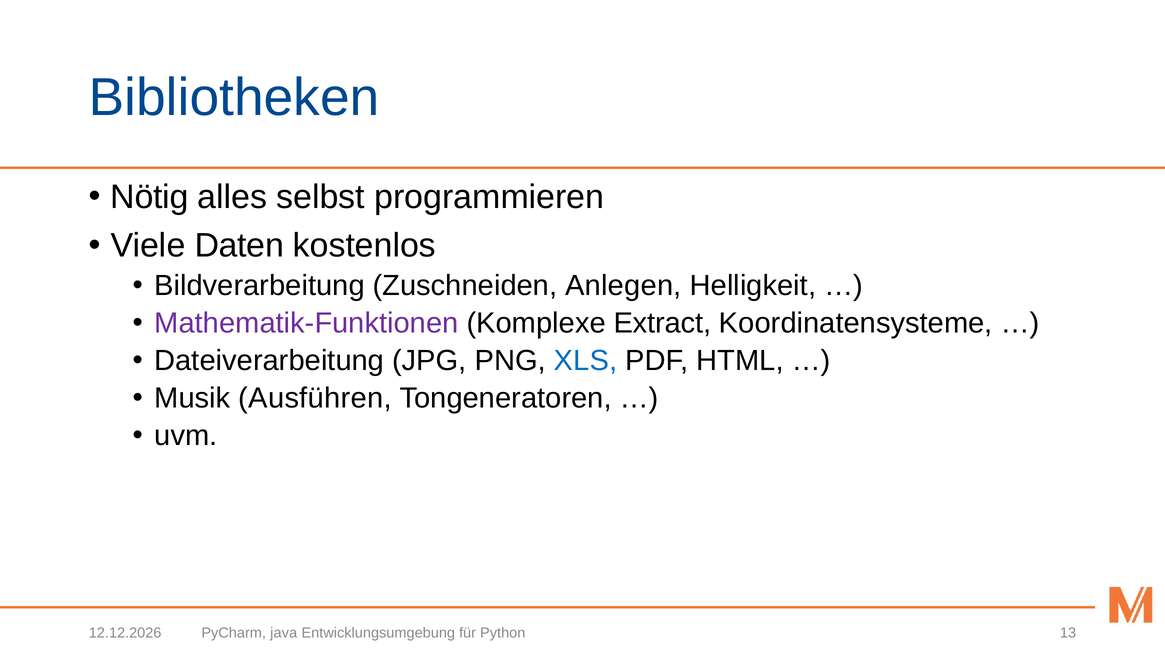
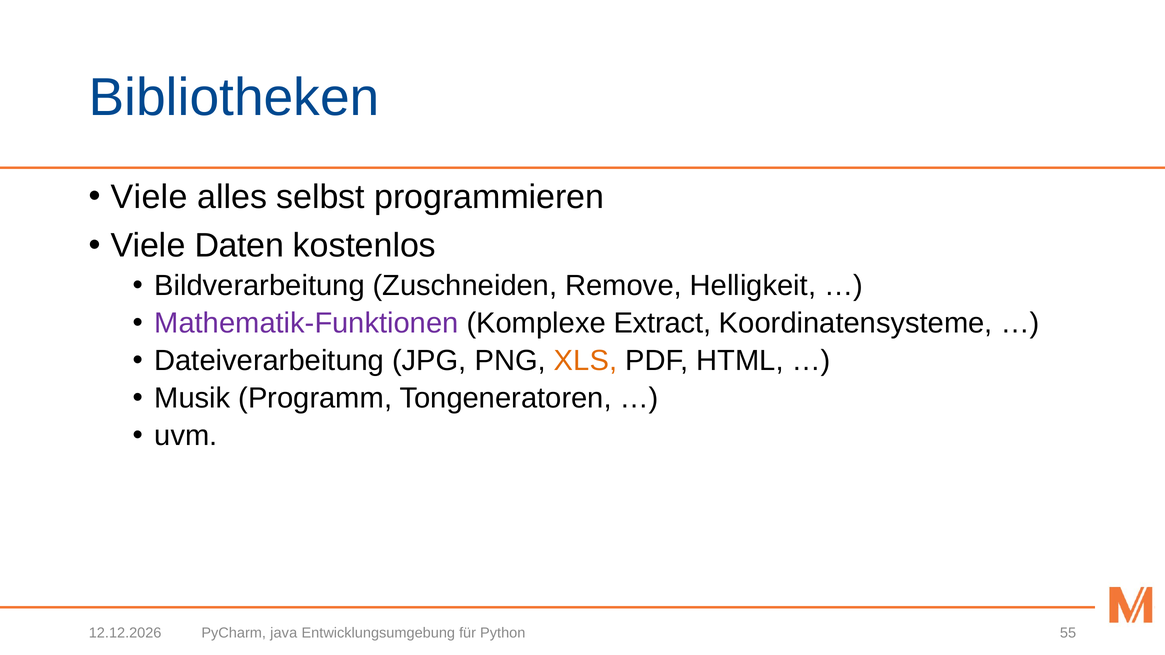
Nötig: Nötig -> Viele (149, 197)
Anlegen: Anlegen -> Remove (624, 286)
XLS colour: blue -> orange (586, 361)
Ausführen: Ausführen -> Programm (315, 398)
13: 13 -> 55 (1068, 633)
